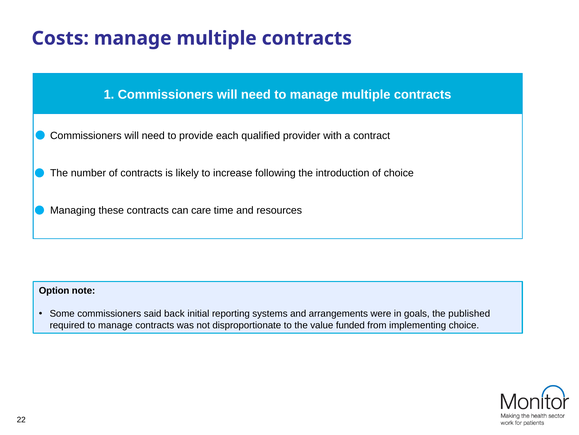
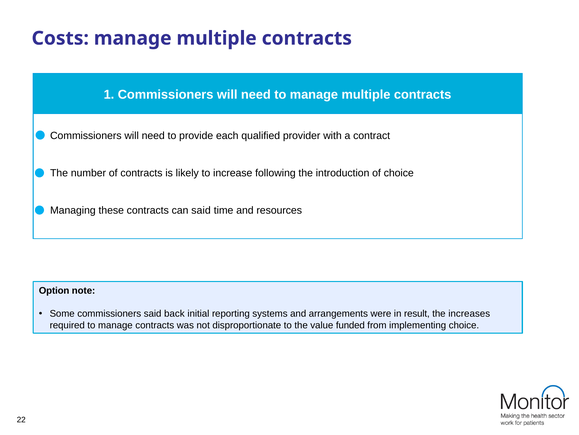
can care: care -> said (201, 211)
goals: goals -> result (417, 314)
published: published -> increases (469, 314)
